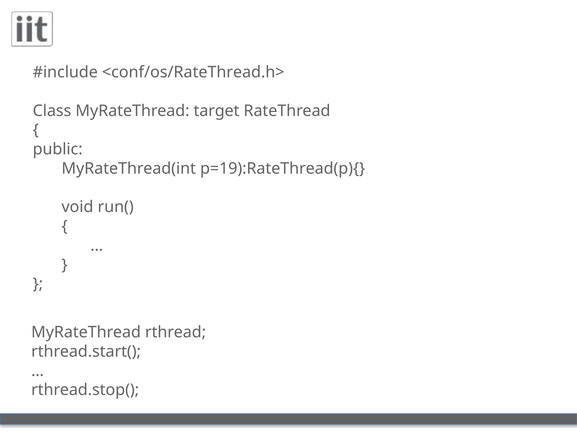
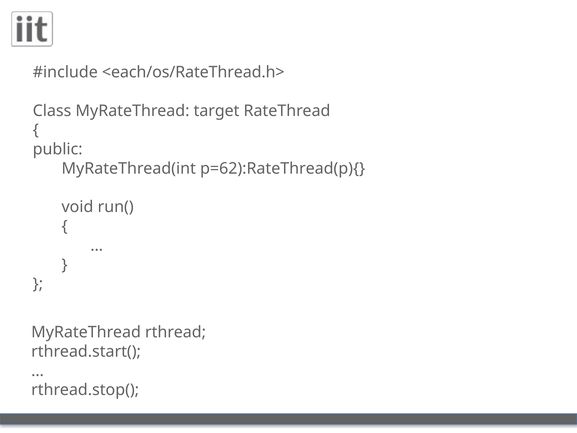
<conf/os/RateThread.h>: <conf/os/RateThread.h> -> <each/os/RateThread.h> (193, 72)
p=19):RateThread(p){: p=19):RateThread(p){ -> p=62):RateThread(p){ (283, 168)
